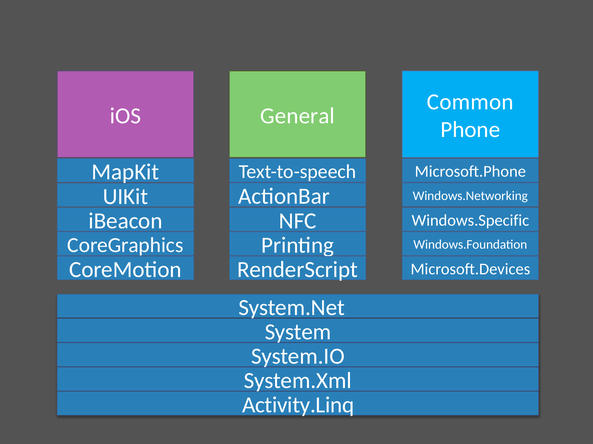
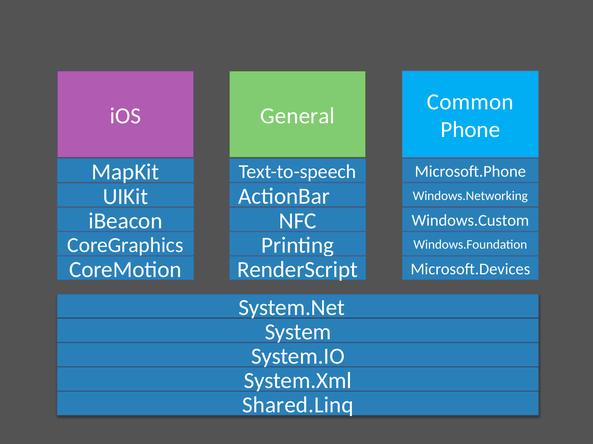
Windows.Specific: Windows.Specific -> Windows.Custom (470, 221)
Activity.Linq: Activity.Linq -> Shared.Linq (298, 406)
